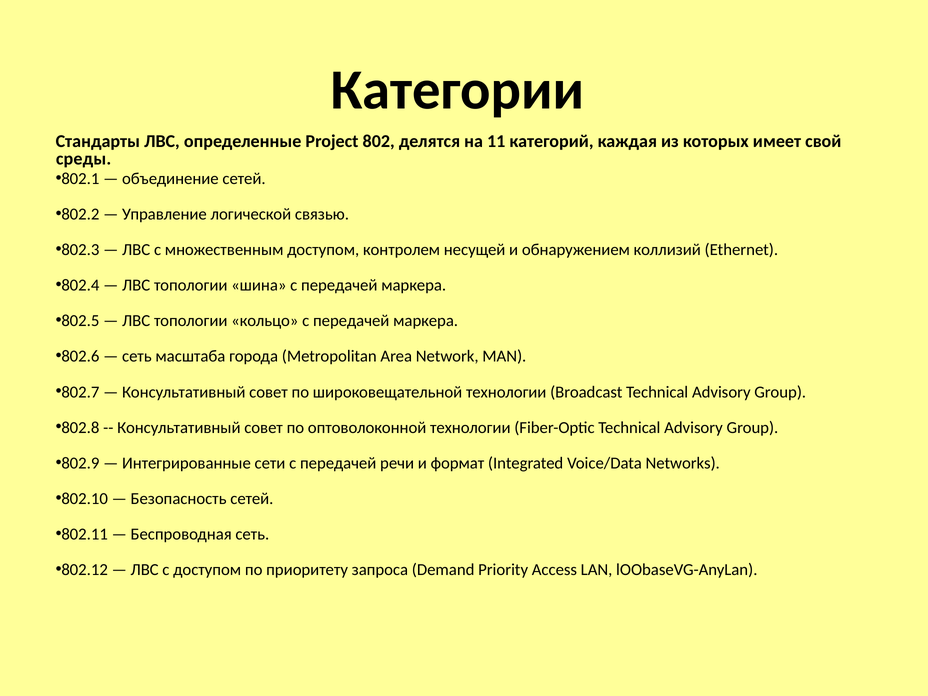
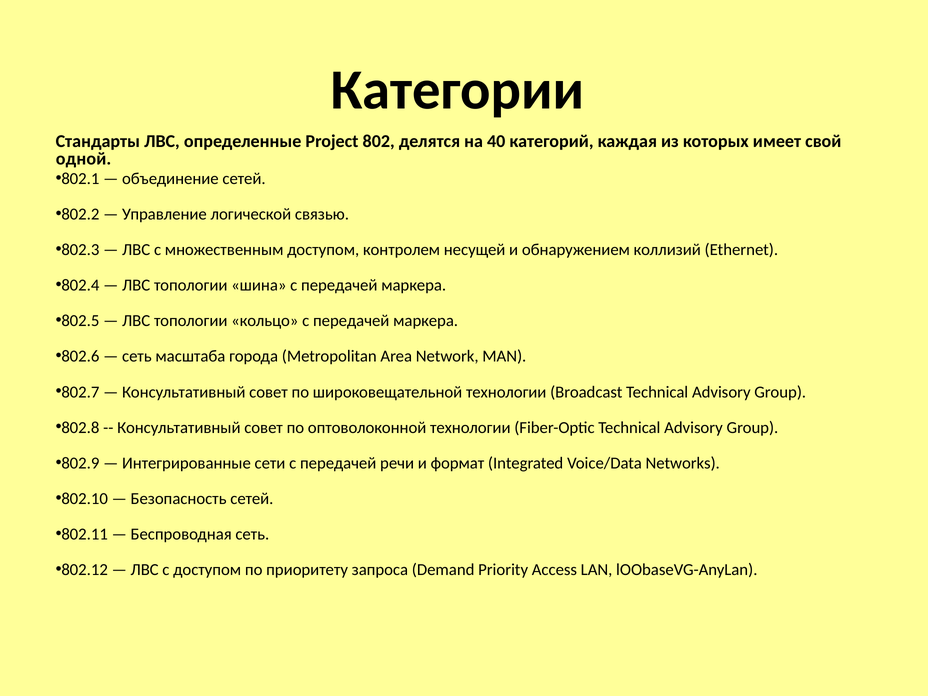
11: 11 -> 40 (496, 141)
среды: среды -> одной (84, 159)
